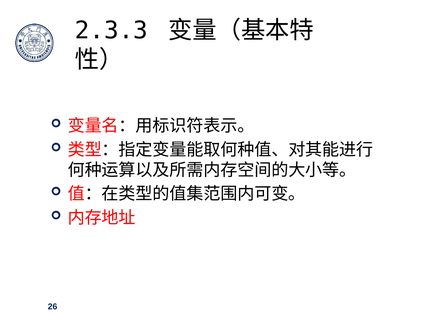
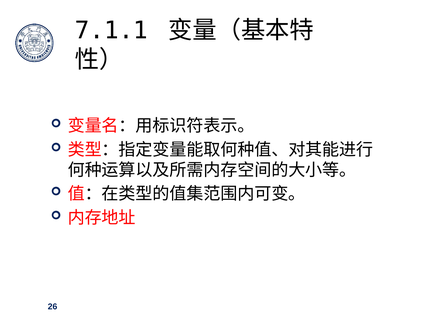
2.3.3: 2.3.3 -> 7.1.1 (111, 31)
